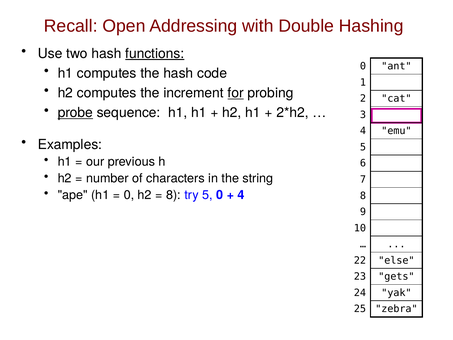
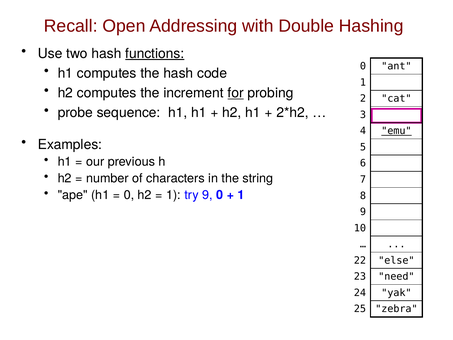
probe underline: present -> none (75, 113)
emu underline: none -> present (396, 131)
8: 8 -> 1 (173, 195)
try 5: 5 -> 9 (207, 195)
4: 4 -> 1 (241, 195)
gets: gets -> need (396, 276)
